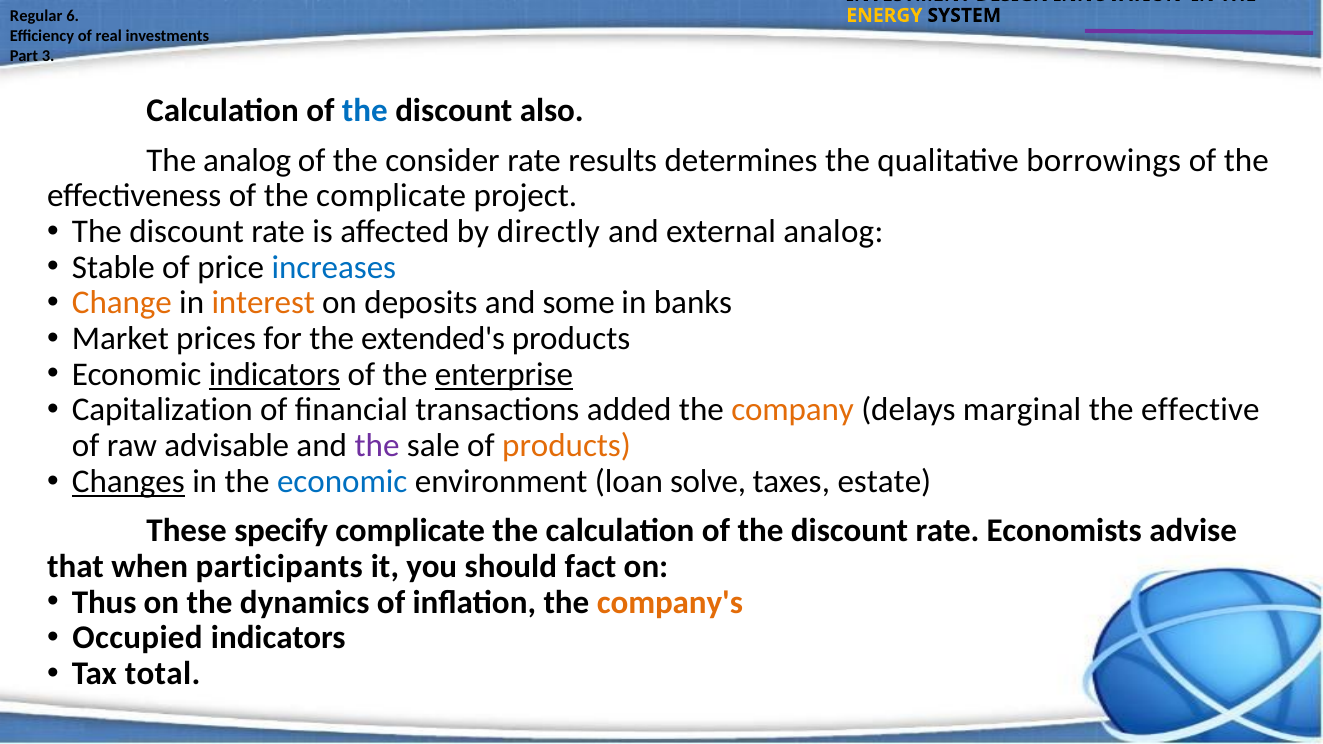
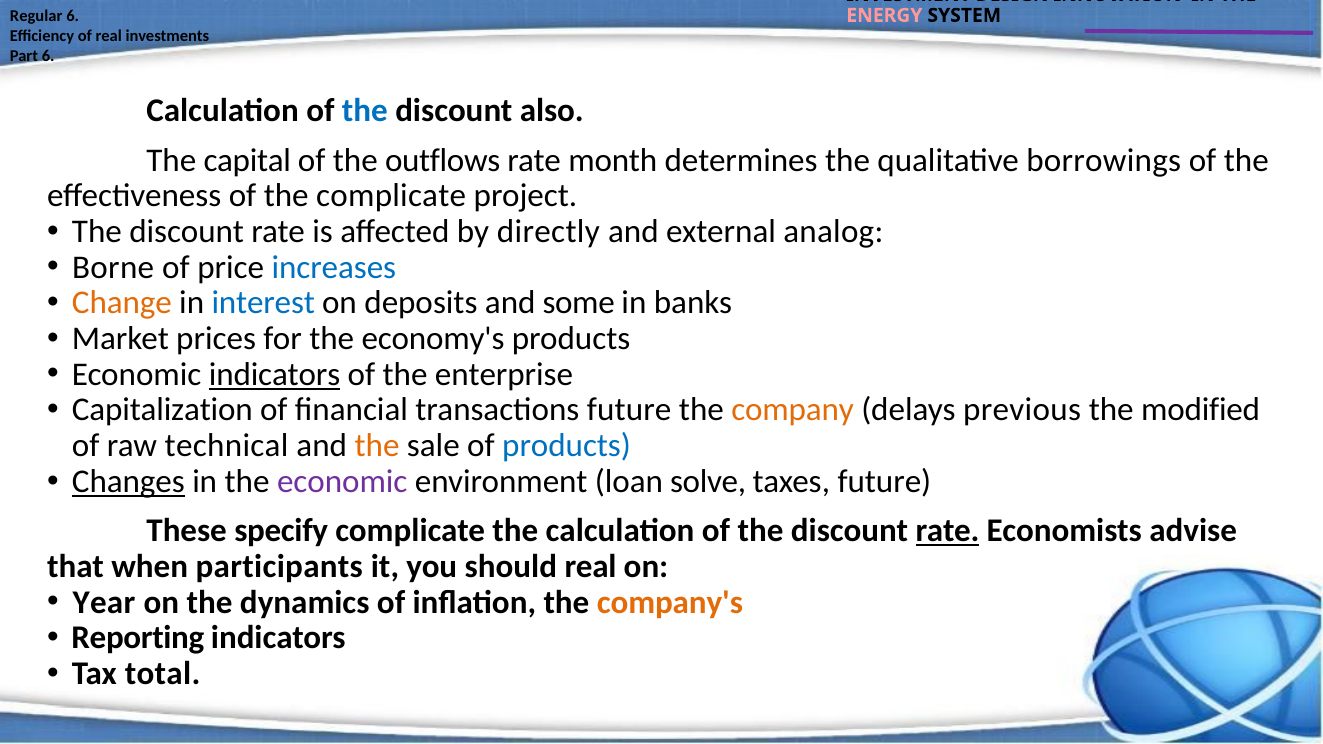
ENERGY colour: yellow -> pink (884, 15)
Part 3: 3 -> 6 (48, 56)
The analog: analog -> capital (247, 160)
consider: consider -> outflows (443, 160)
results: results -> month (613, 160)
Stable: Stable -> Borne (113, 267)
interest colour: orange -> blue (263, 303)
extended's: extended's -> economy's (433, 339)
enterprise underline: present -> none (504, 374)
transactions added: added -> future (629, 410)
marginal: marginal -> previous (1022, 410)
effective: effective -> modified (1201, 410)
advisable: advisable -> technical (227, 446)
the colour: purple -> orange (377, 446)
products colour: orange -> blue (567, 446)
economic colour: blue -> purple (342, 482)
taxes estate: estate -> future (884, 482)
rate underline: none -> present (947, 531)
should fact: fact -> real (590, 567)
Thus: Thus -> Year (104, 602)
Occupied: Occupied -> Reporting (138, 638)
